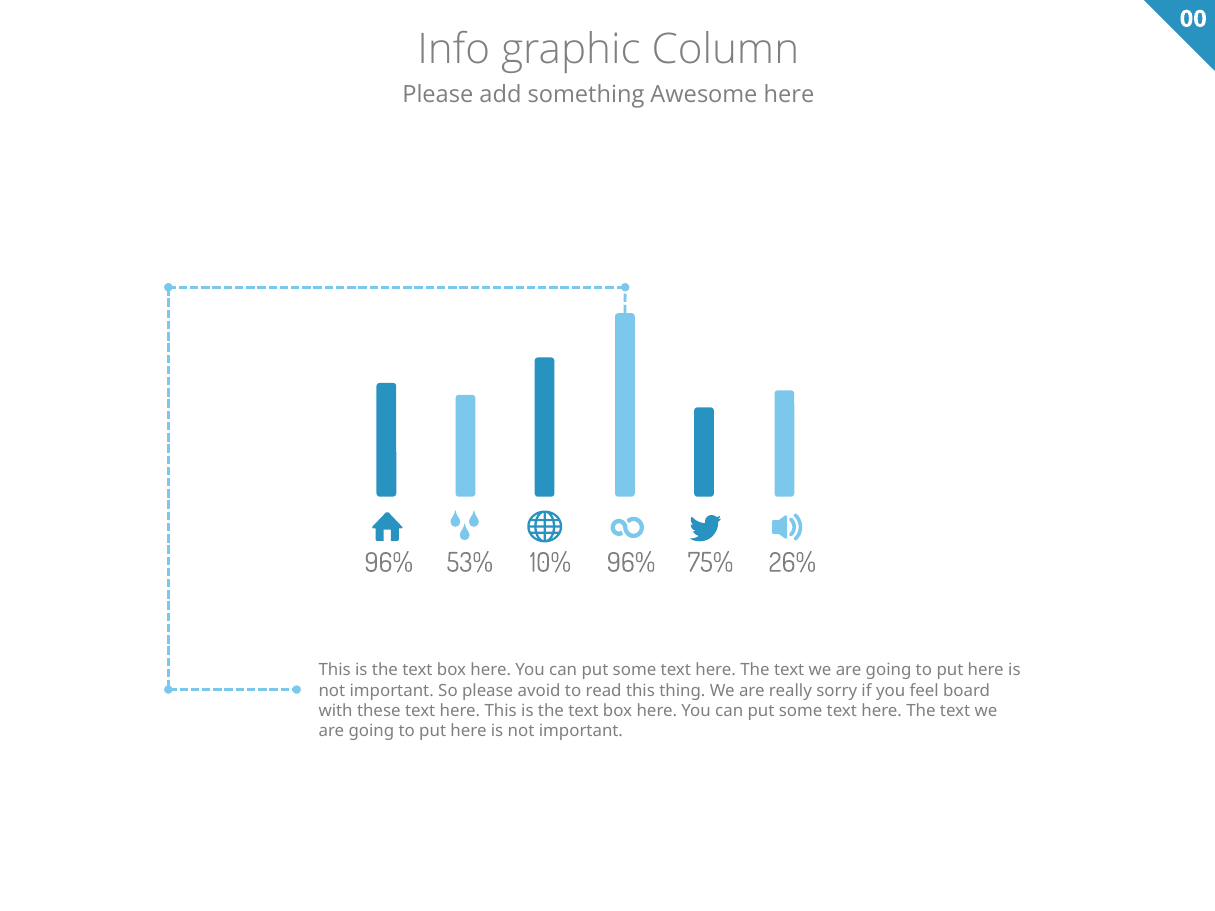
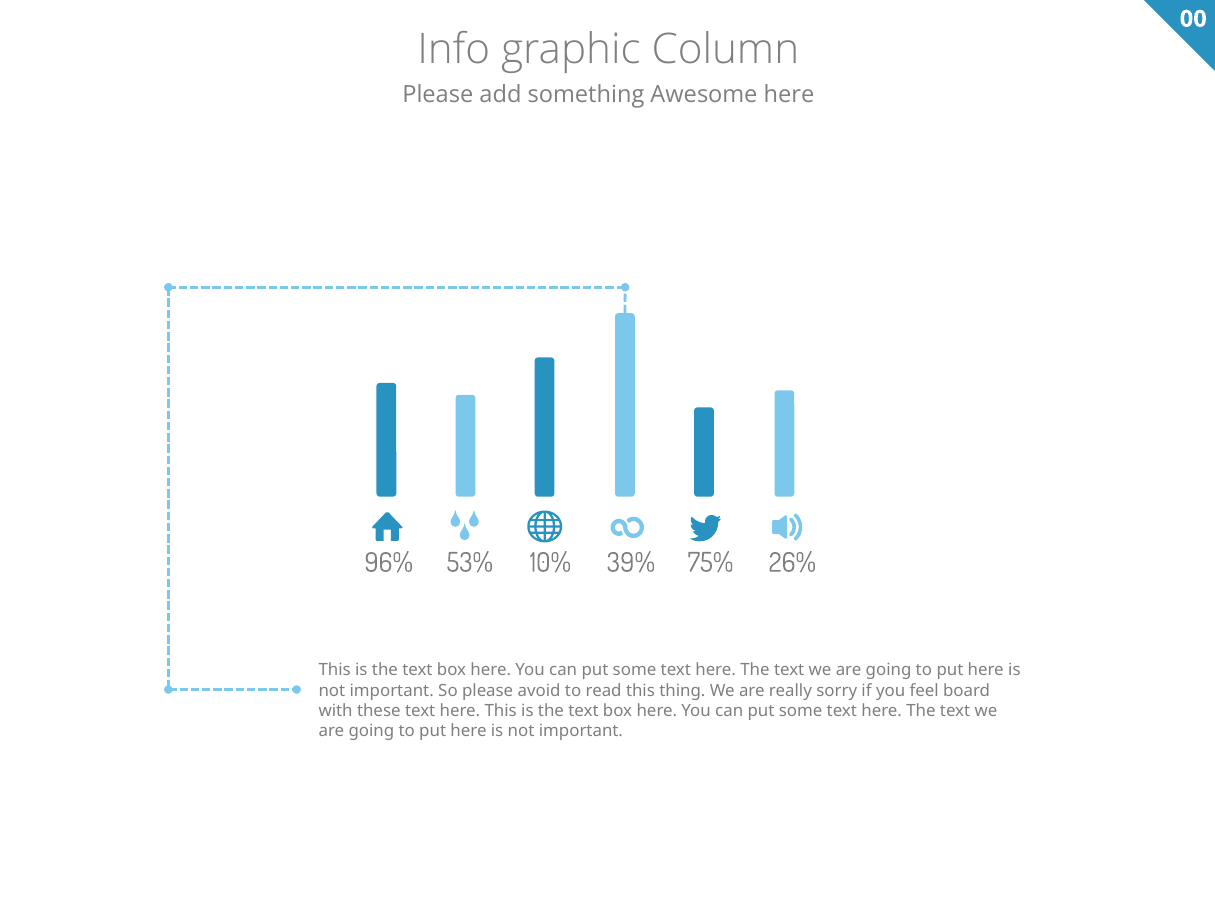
53% 96%: 96% -> 39% (631, 563)
